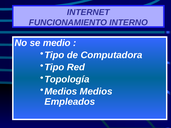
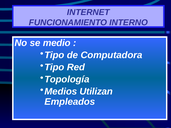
Medios Medios: Medios -> Utilizan (96, 92)
